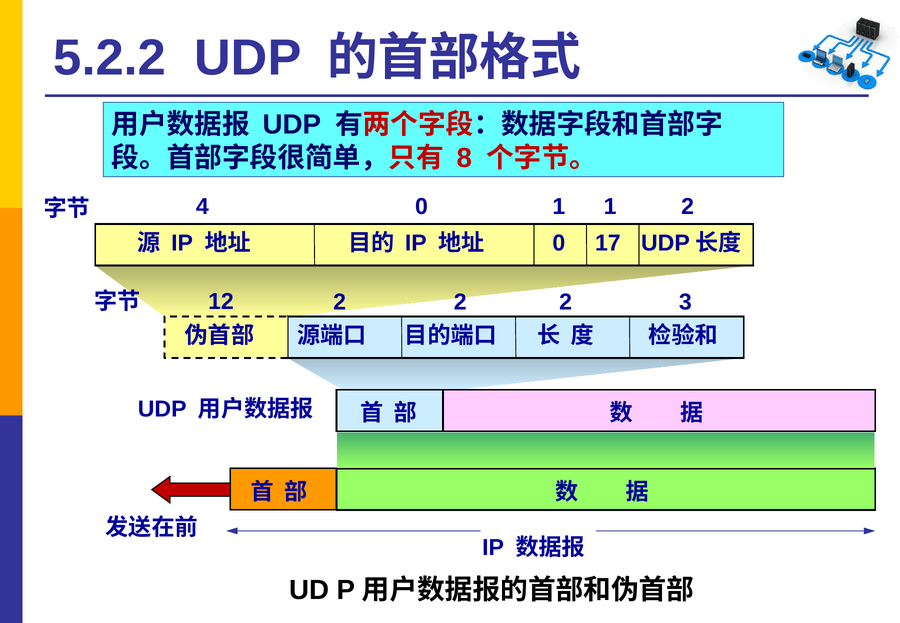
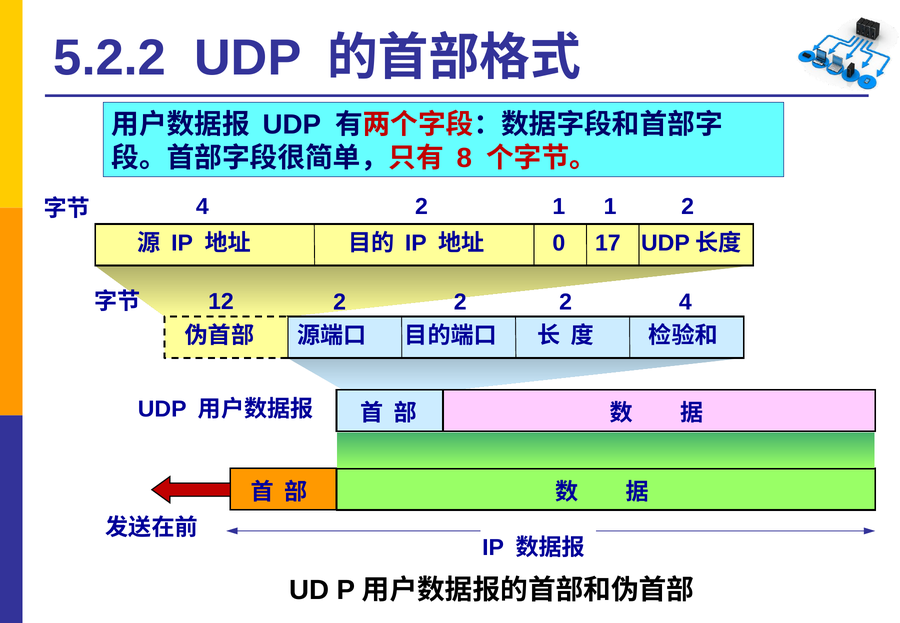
4 0: 0 -> 2 (422, 207)
2 3: 3 -> 4 (685, 302)
